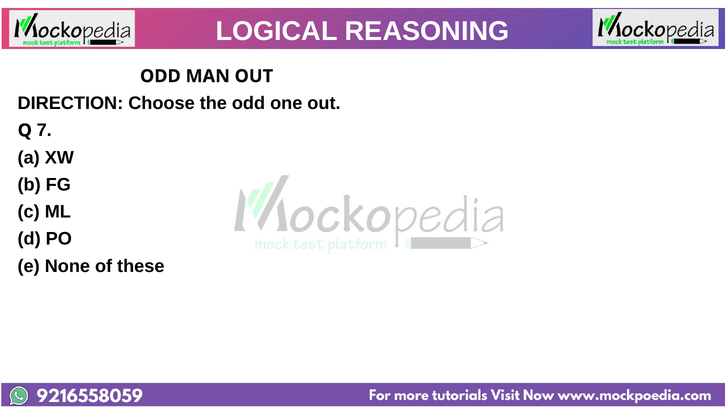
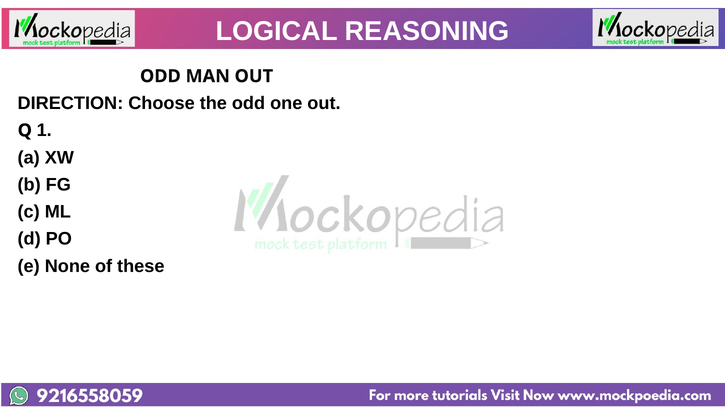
7: 7 -> 1 (44, 130)
